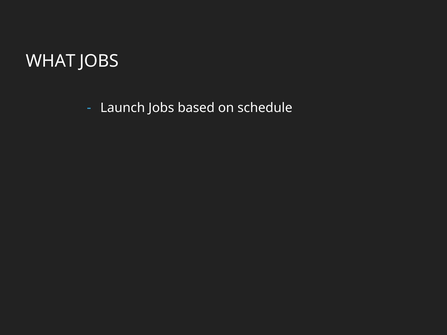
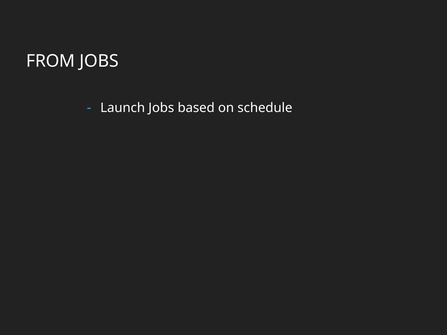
WHAT: WHAT -> FROM (51, 61)
